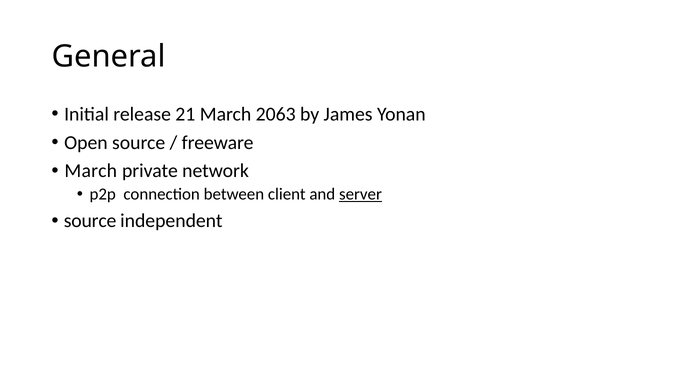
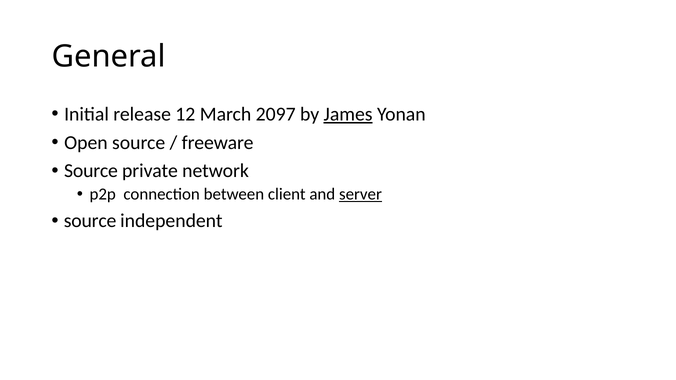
21: 21 -> 12 (185, 114)
2063: 2063 -> 2097 (276, 114)
James underline: none -> present (348, 114)
March: March -> Source (91, 171)
